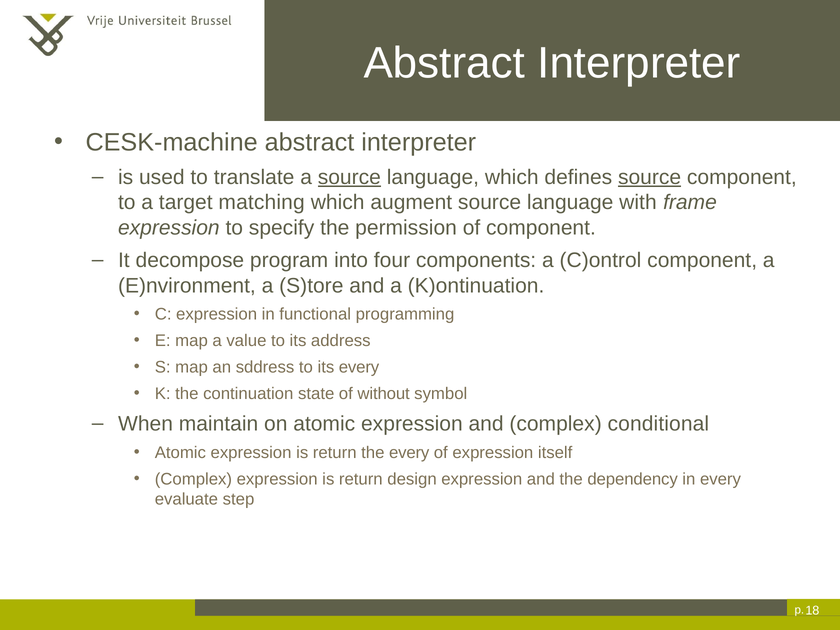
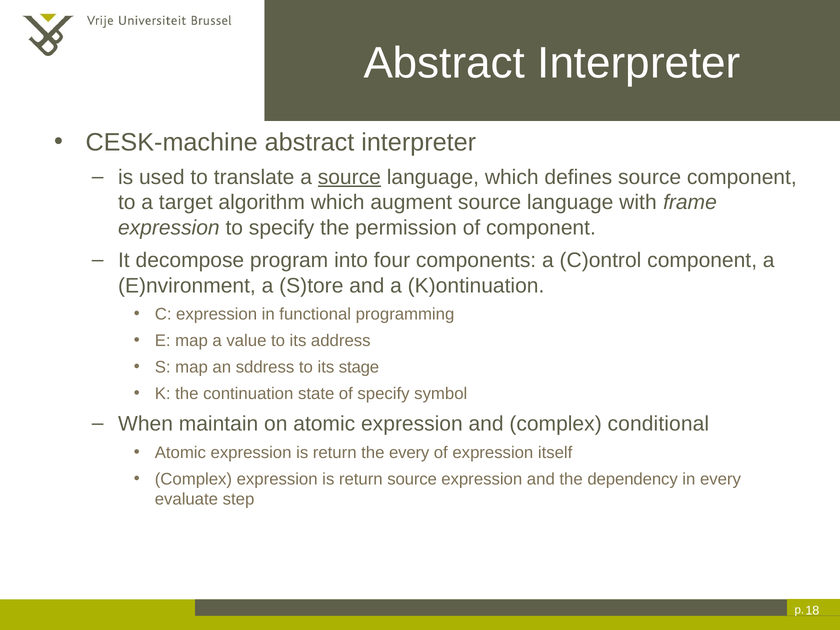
source underline: present -> none (650, 177)
matching: matching -> algorithm (262, 203)
its every: every -> stage (359, 367)
of without: without -> specify (384, 394)
return design: design -> source (412, 479)
